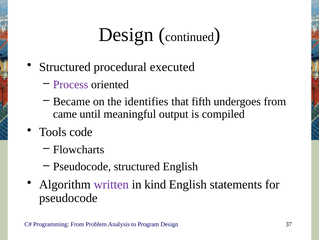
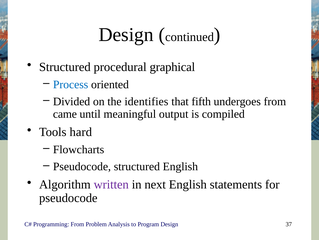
executed: executed -> graphical (172, 67)
Process colour: purple -> blue (71, 84)
Became: Became -> Divided (72, 101)
code: code -> hard (81, 132)
kind: kind -> next (155, 184)
